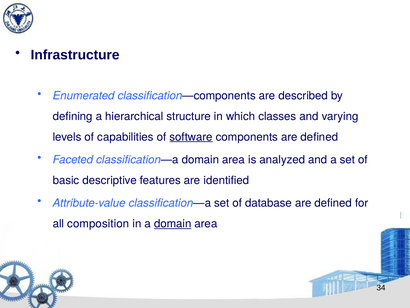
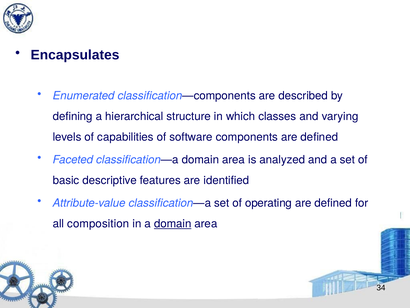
Infrastructure: Infrastructure -> Encapsulates (75, 55)
software underline: present -> none (191, 137)
database: database -> operating (269, 203)
